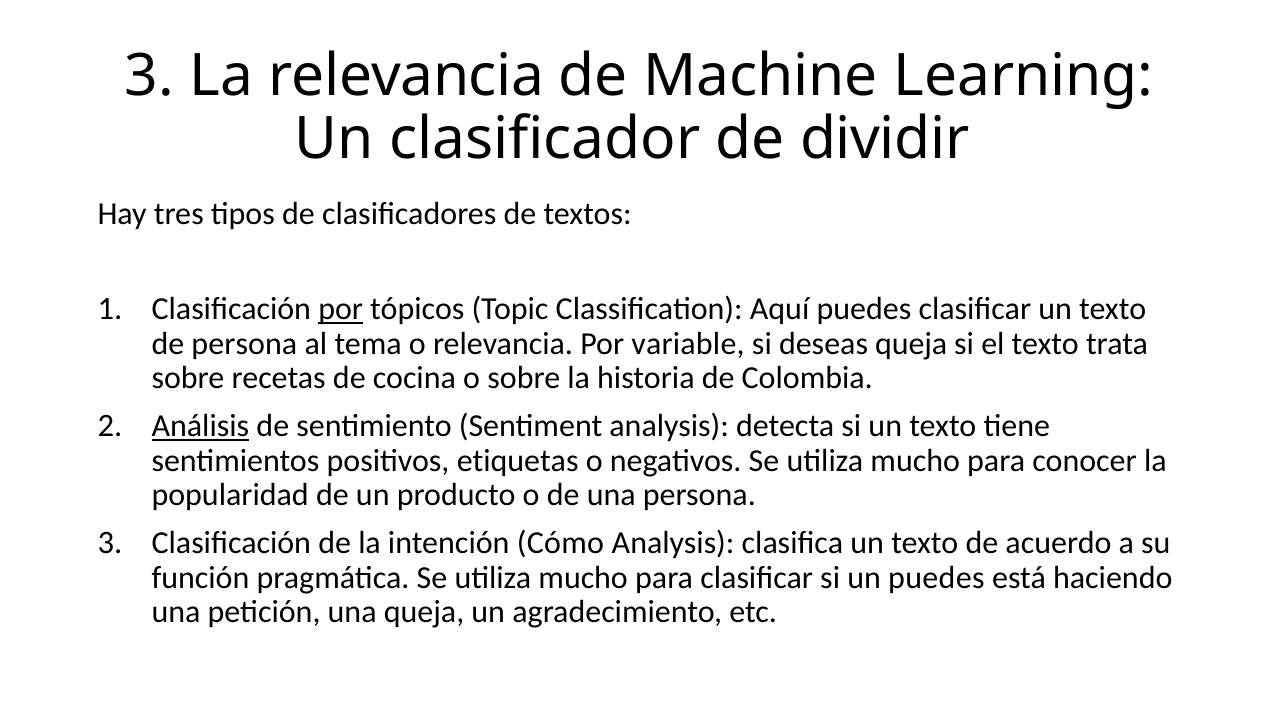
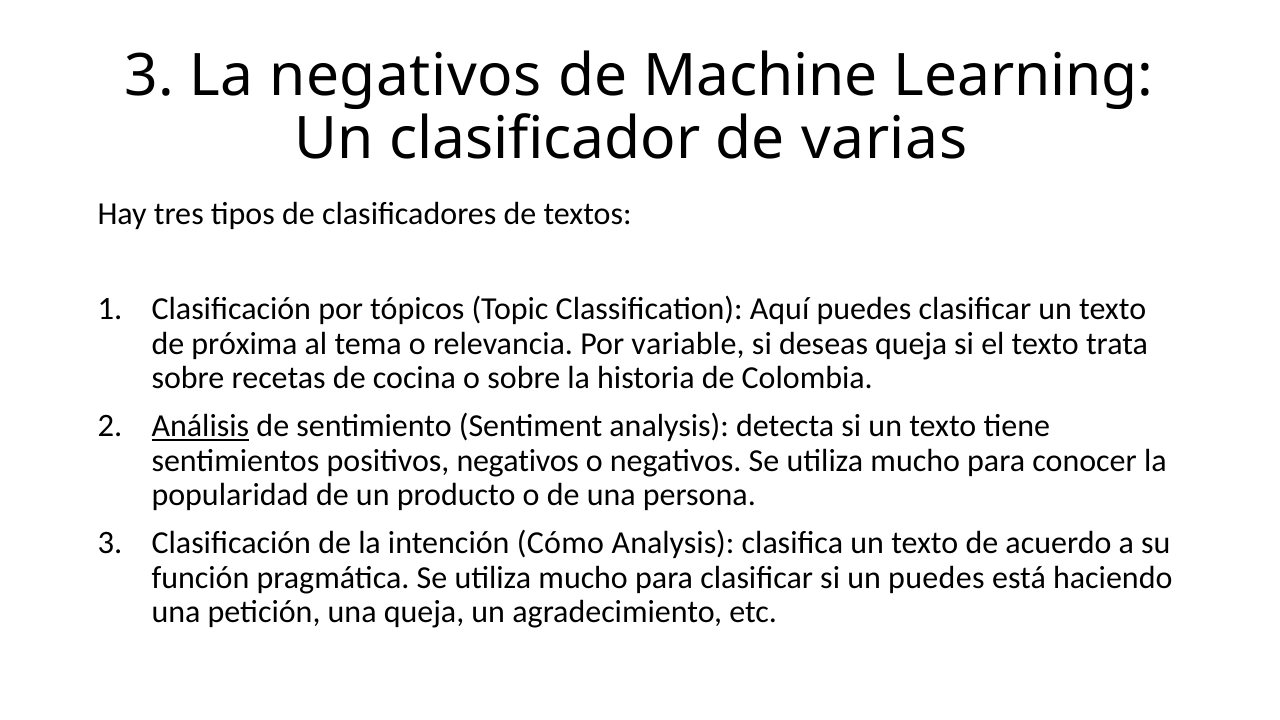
La relevancia: relevancia -> negativos (406, 76)
dividir: dividir -> varias (884, 139)
por underline: present -> none (341, 309)
de persona: persona -> próxima (244, 344)
positivos etiquetas: etiquetas -> negativos (518, 461)
